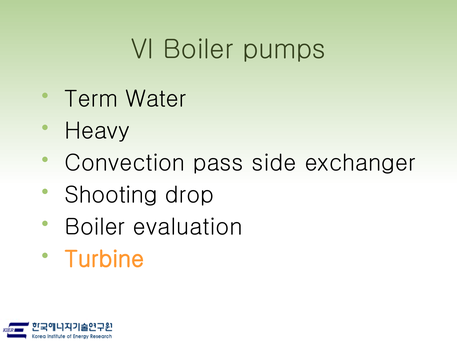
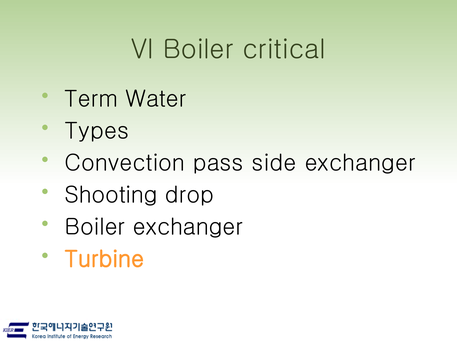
pumps: pumps -> critical (284, 49)
Heavy: Heavy -> Types (97, 131)
Boiler evaluation: evaluation -> exchanger (188, 227)
